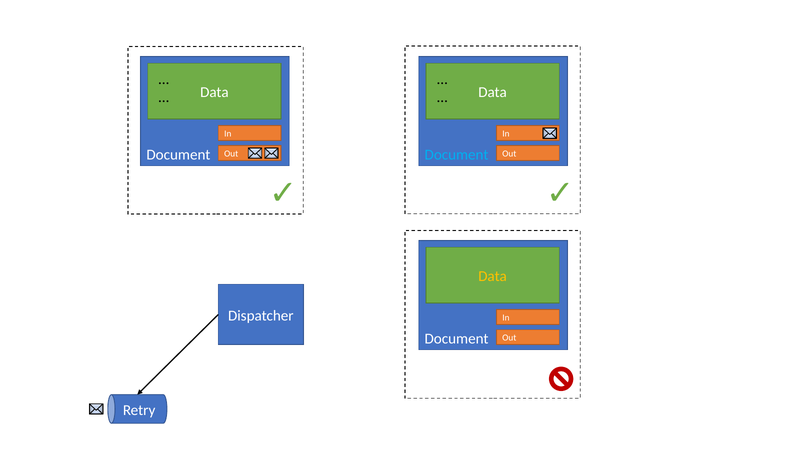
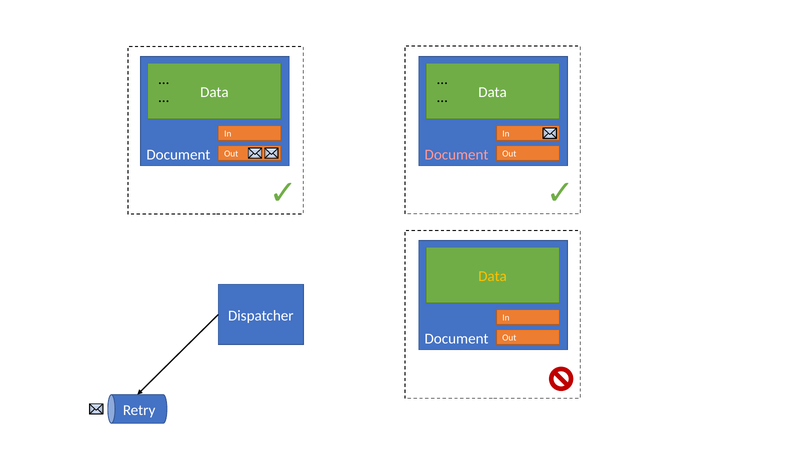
Document colour: light blue -> pink (457, 155)
